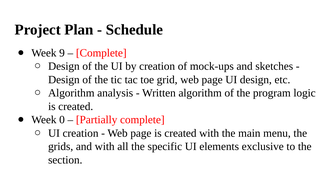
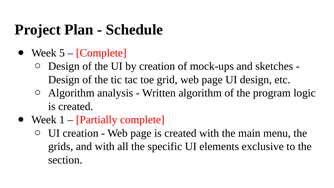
9: 9 -> 5 (62, 53)
0: 0 -> 1 (62, 120)
